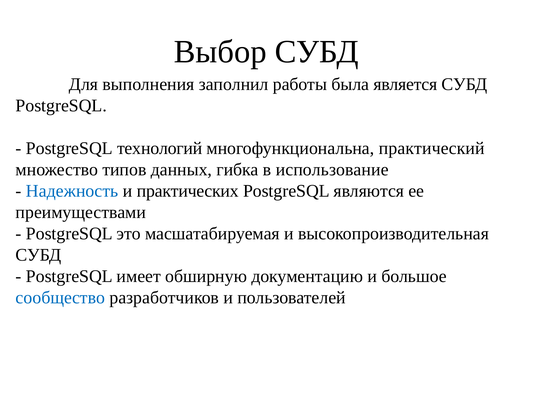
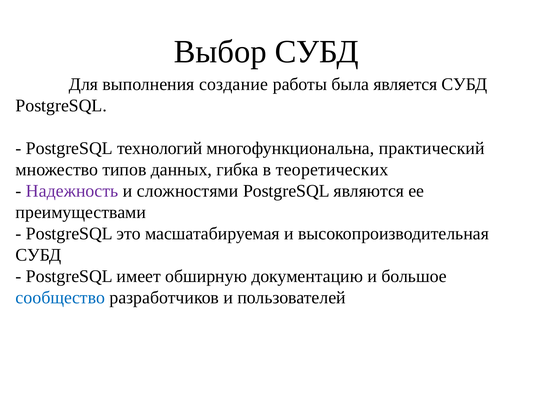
заполнил: заполнил -> создание (234, 84)
использование: использование -> теоретических (332, 170)
Надежность colour: blue -> purple (72, 191)
практических: практических -> сложностями (188, 191)
